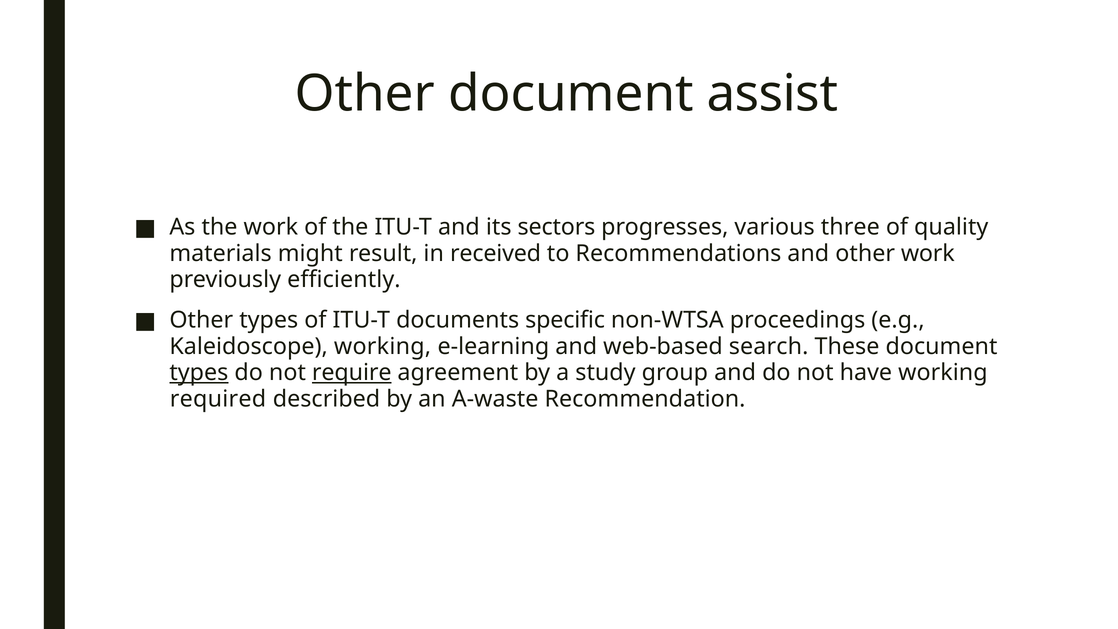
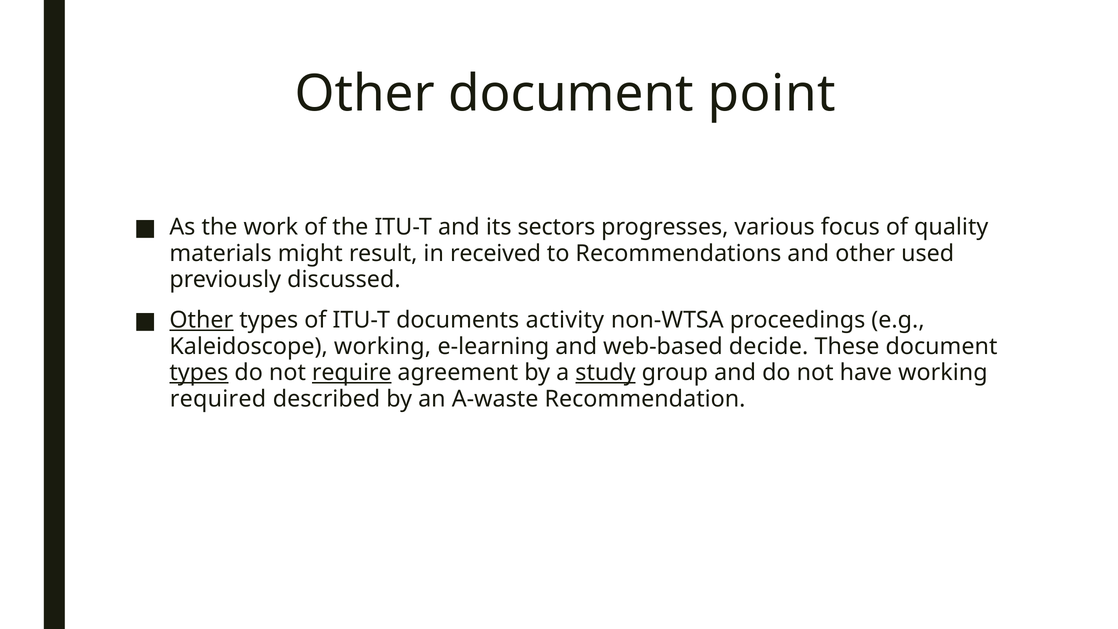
assist: assist -> point (772, 94)
three: three -> focus (850, 227)
other work: work -> used (928, 253)
efficiently: efficiently -> discussed (344, 280)
Other underline: none -> present (201, 320)
specific: specific -> activity (565, 320)
search: search -> decide (769, 346)
study underline: none -> present (605, 373)
